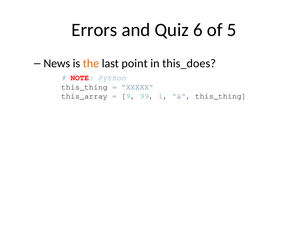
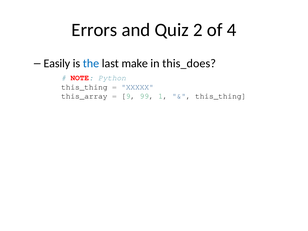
6: 6 -> 2 (198, 30)
5: 5 -> 4 (232, 30)
News: News -> Easily (57, 63)
the colour: orange -> blue (91, 63)
point: point -> make (135, 63)
